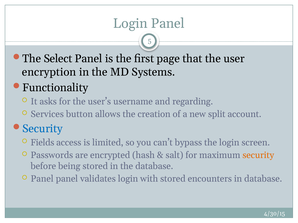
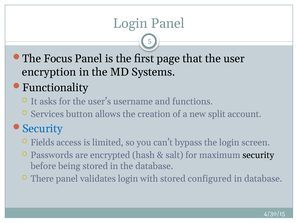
Select: Select -> Focus (58, 59)
regarding: regarding -> functions (193, 102)
security colour: orange -> black (258, 155)
Panel: Panel -> There (42, 179)
encounters: encounters -> configured (210, 179)
